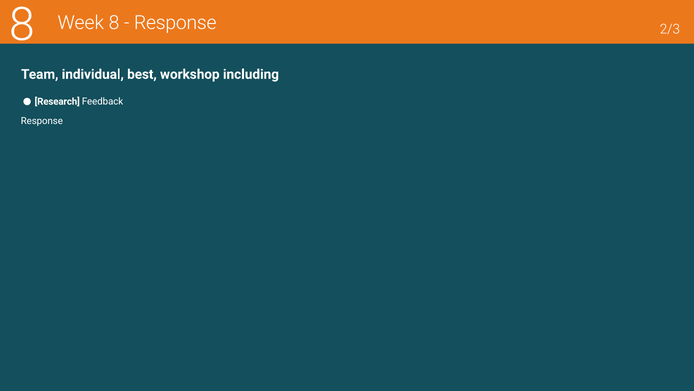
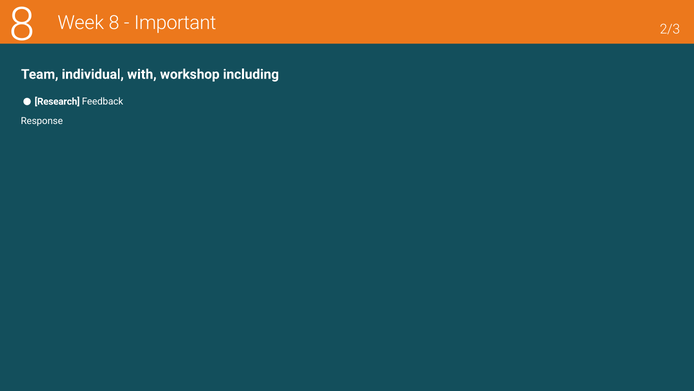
Response: Response -> Important (175, 23)
best: best -> with (142, 74)
